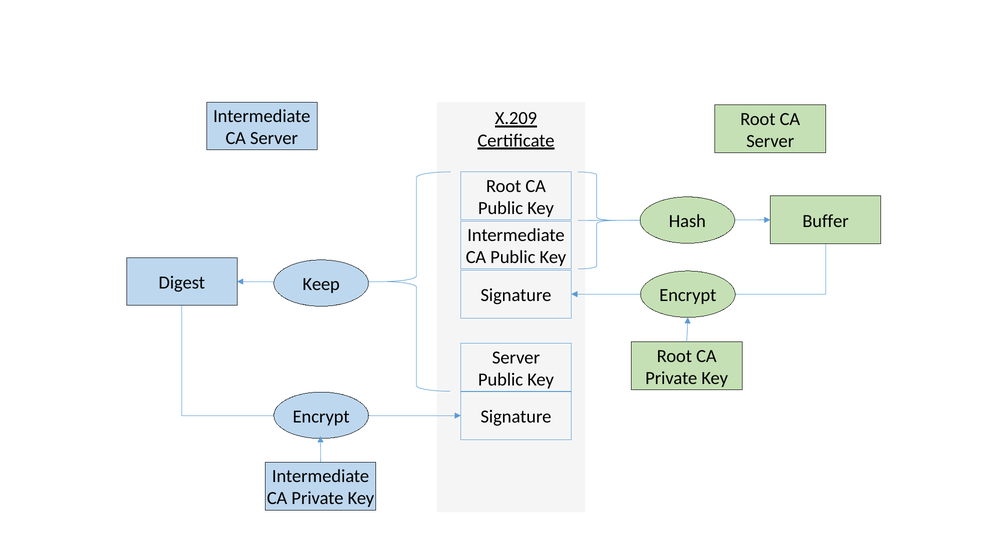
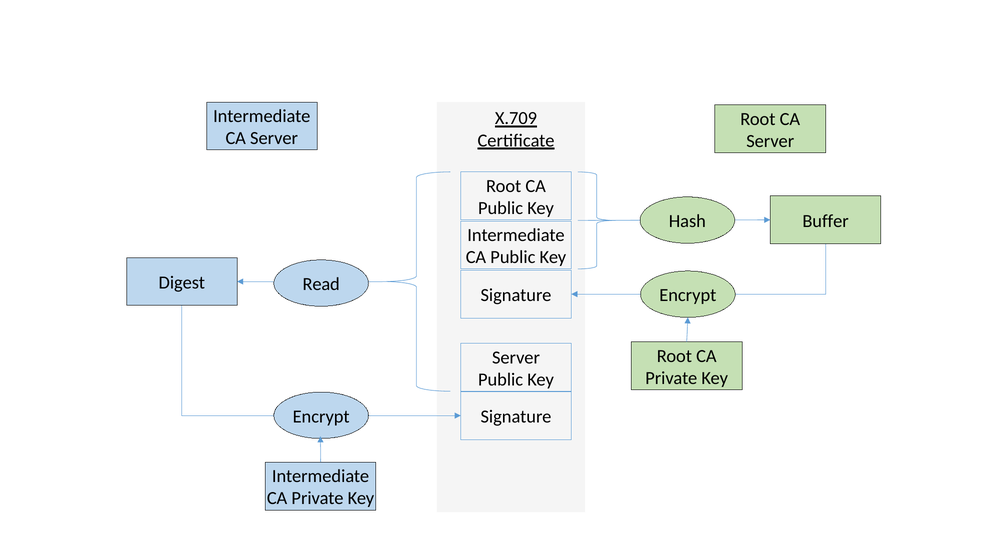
X.209: X.209 -> X.709 (516, 118)
Keep: Keep -> Read (321, 284)
